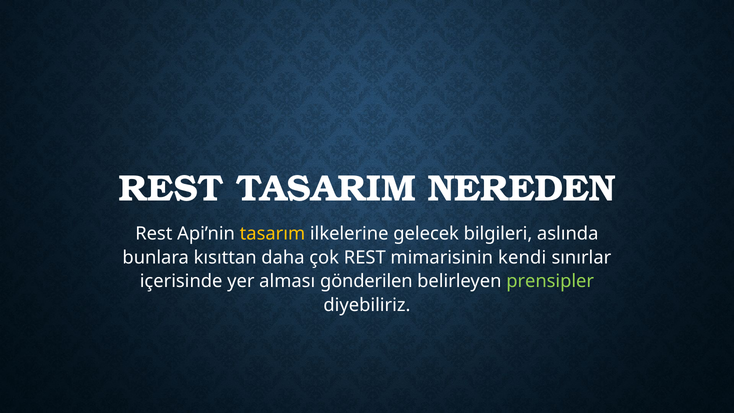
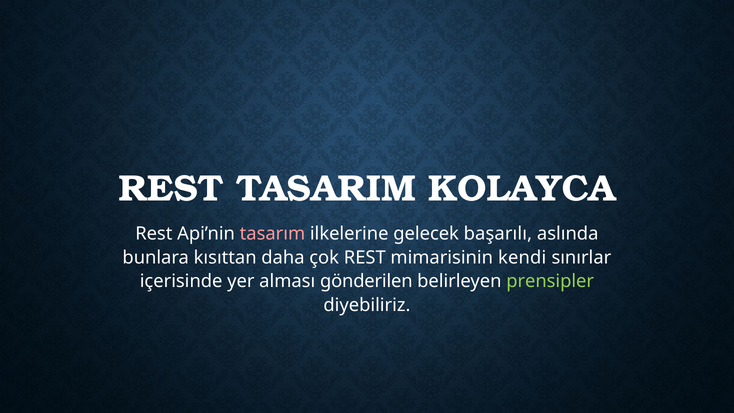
NEREDEN: NEREDEN -> KOLAYCA (522, 188)
tasarım colour: yellow -> pink (272, 234)
bilgileri: bilgileri -> başarılı (498, 234)
